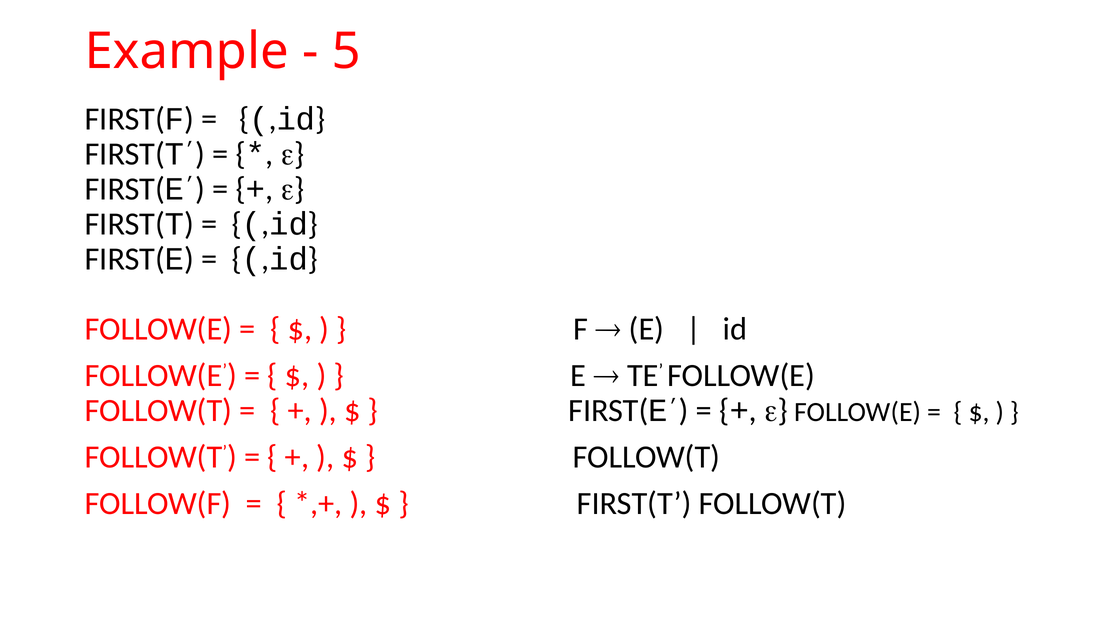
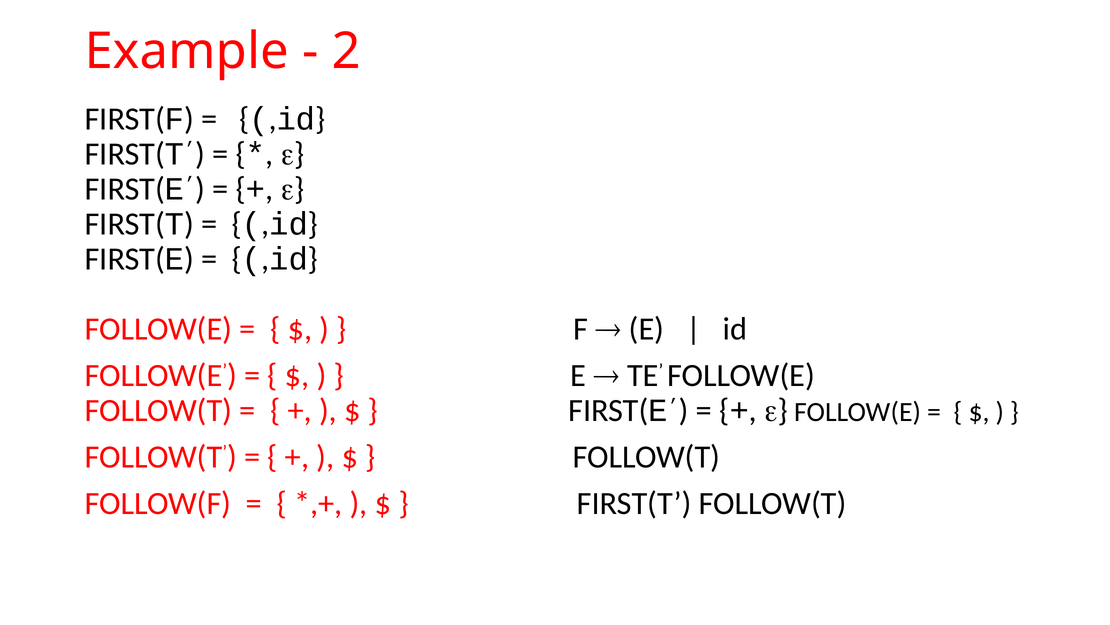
5: 5 -> 2 (346, 52)
